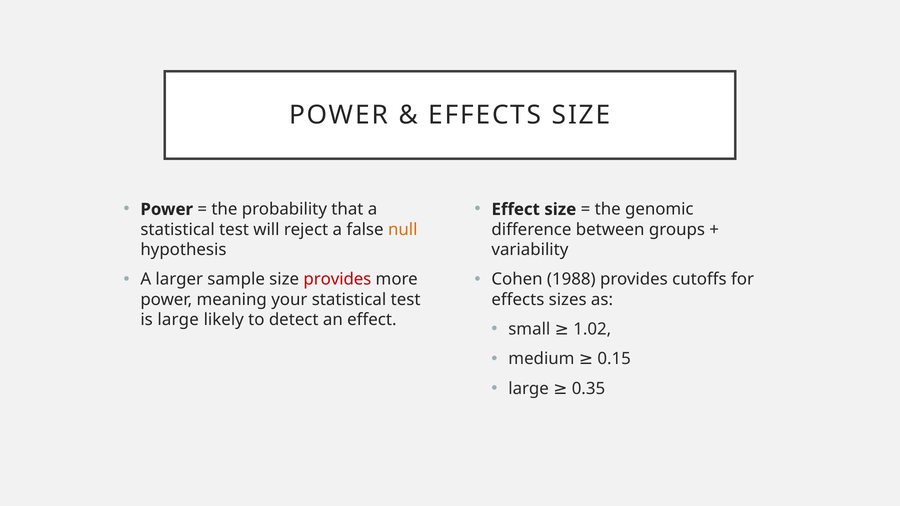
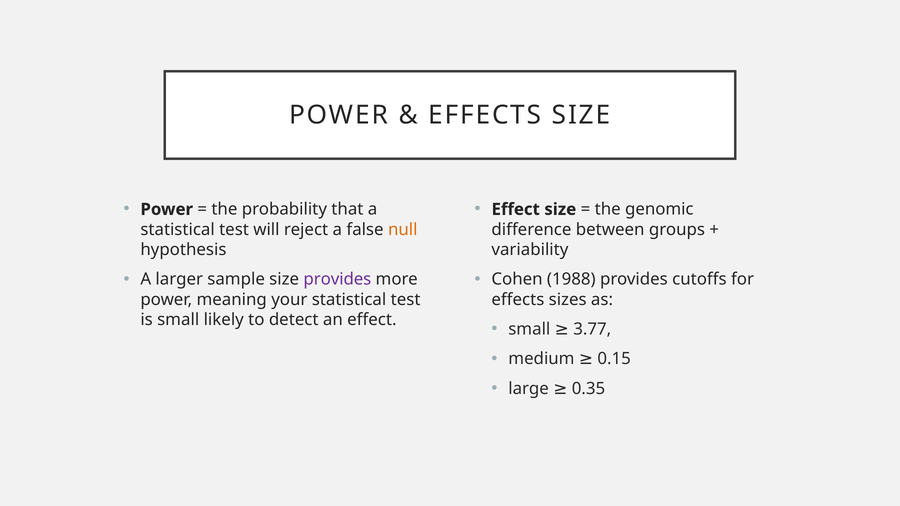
provides colour: red -> purple (337, 280)
is large: large -> small (178, 320)
1.02: 1.02 -> 3.77 (592, 329)
